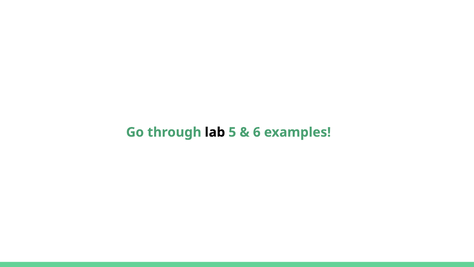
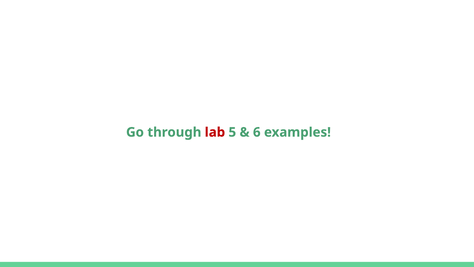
lab colour: black -> red (215, 132)
